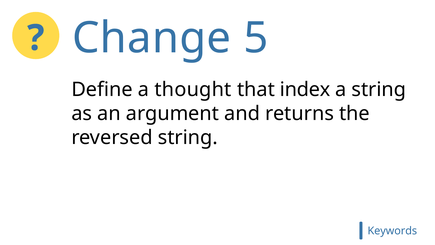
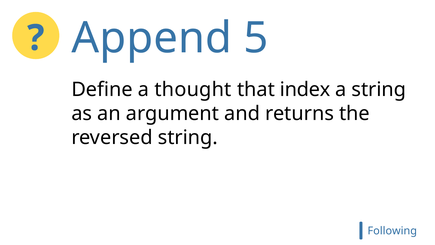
Change: Change -> Append (152, 38)
Keywords: Keywords -> Following (392, 231)
